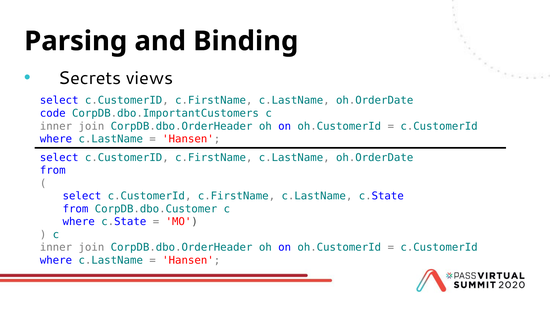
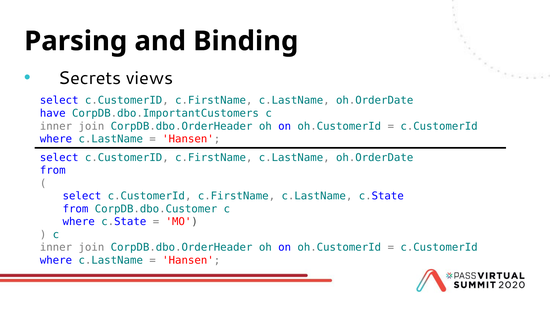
code: code -> have (53, 113)
